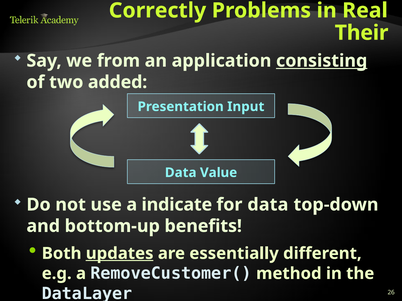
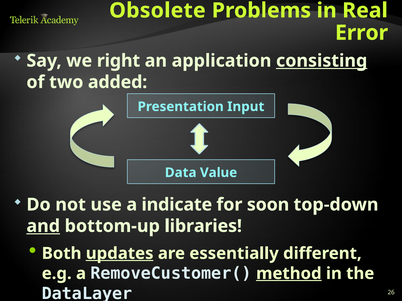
Correctly: Correctly -> Obsolete (157, 11)
Their: Their -> Error (362, 33)
from: from -> right (118, 61)
for data: data -> soon (268, 205)
and underline: none -> present (43, 226)
benefits: benefits -> libraries (203, 226)
method underline: none -> present (289, 274)
